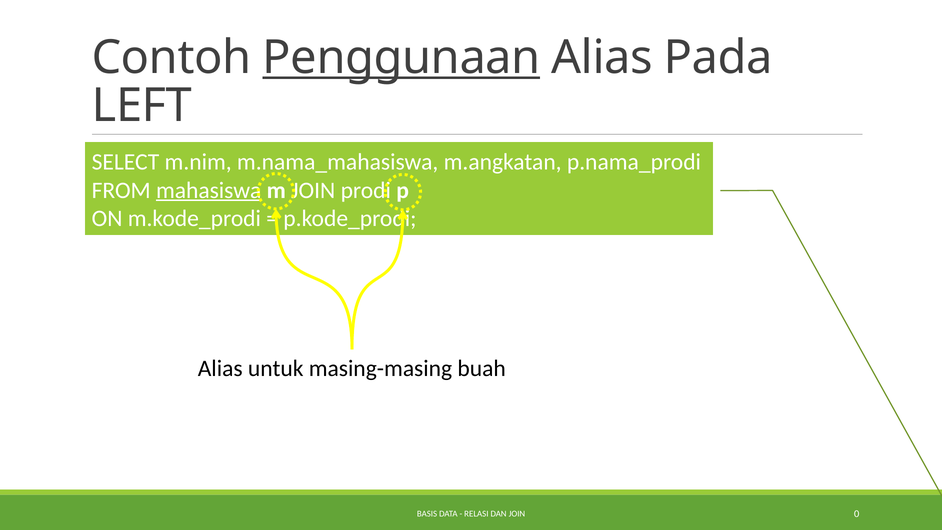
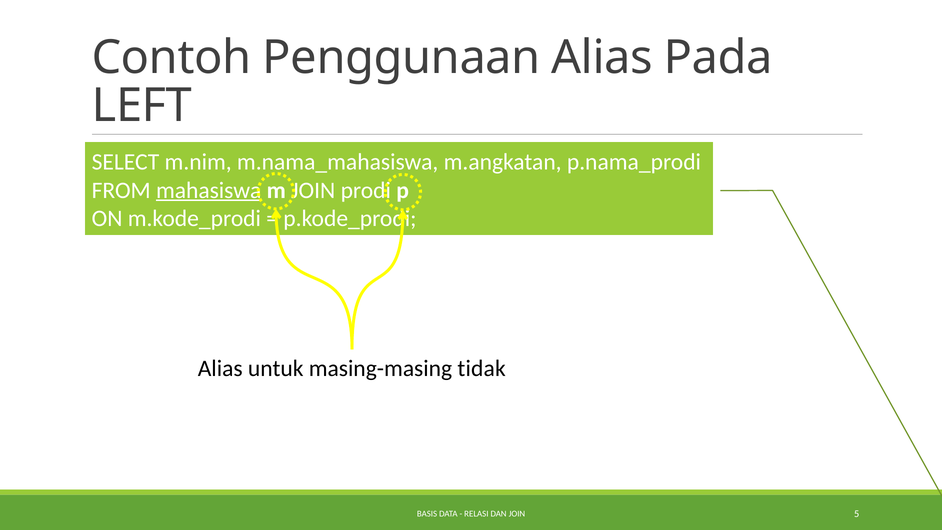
Penggunaan underline: present -> none (401, 58)
buah: buah -> tidak (482, 369)
0: 0 -> 5 (857, 514)
